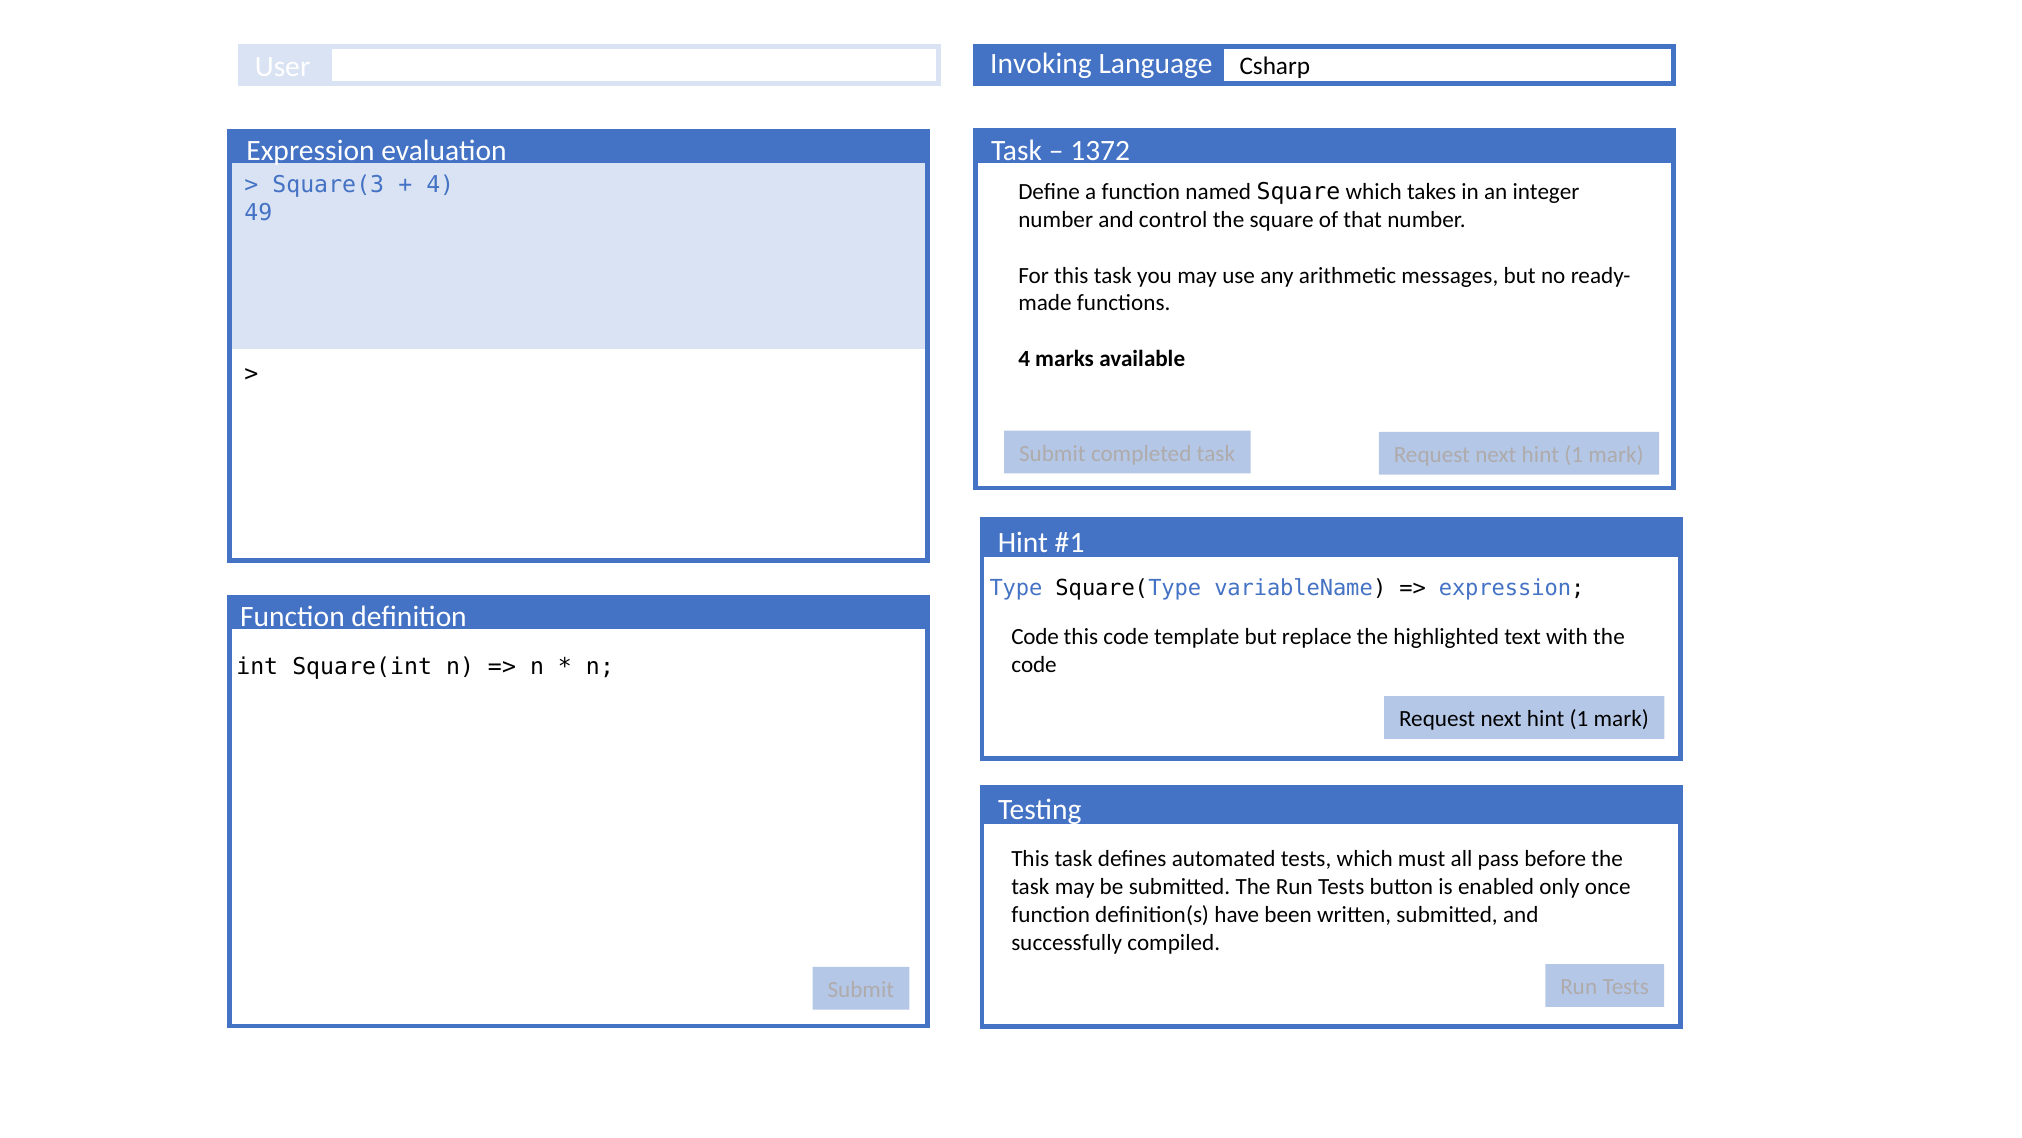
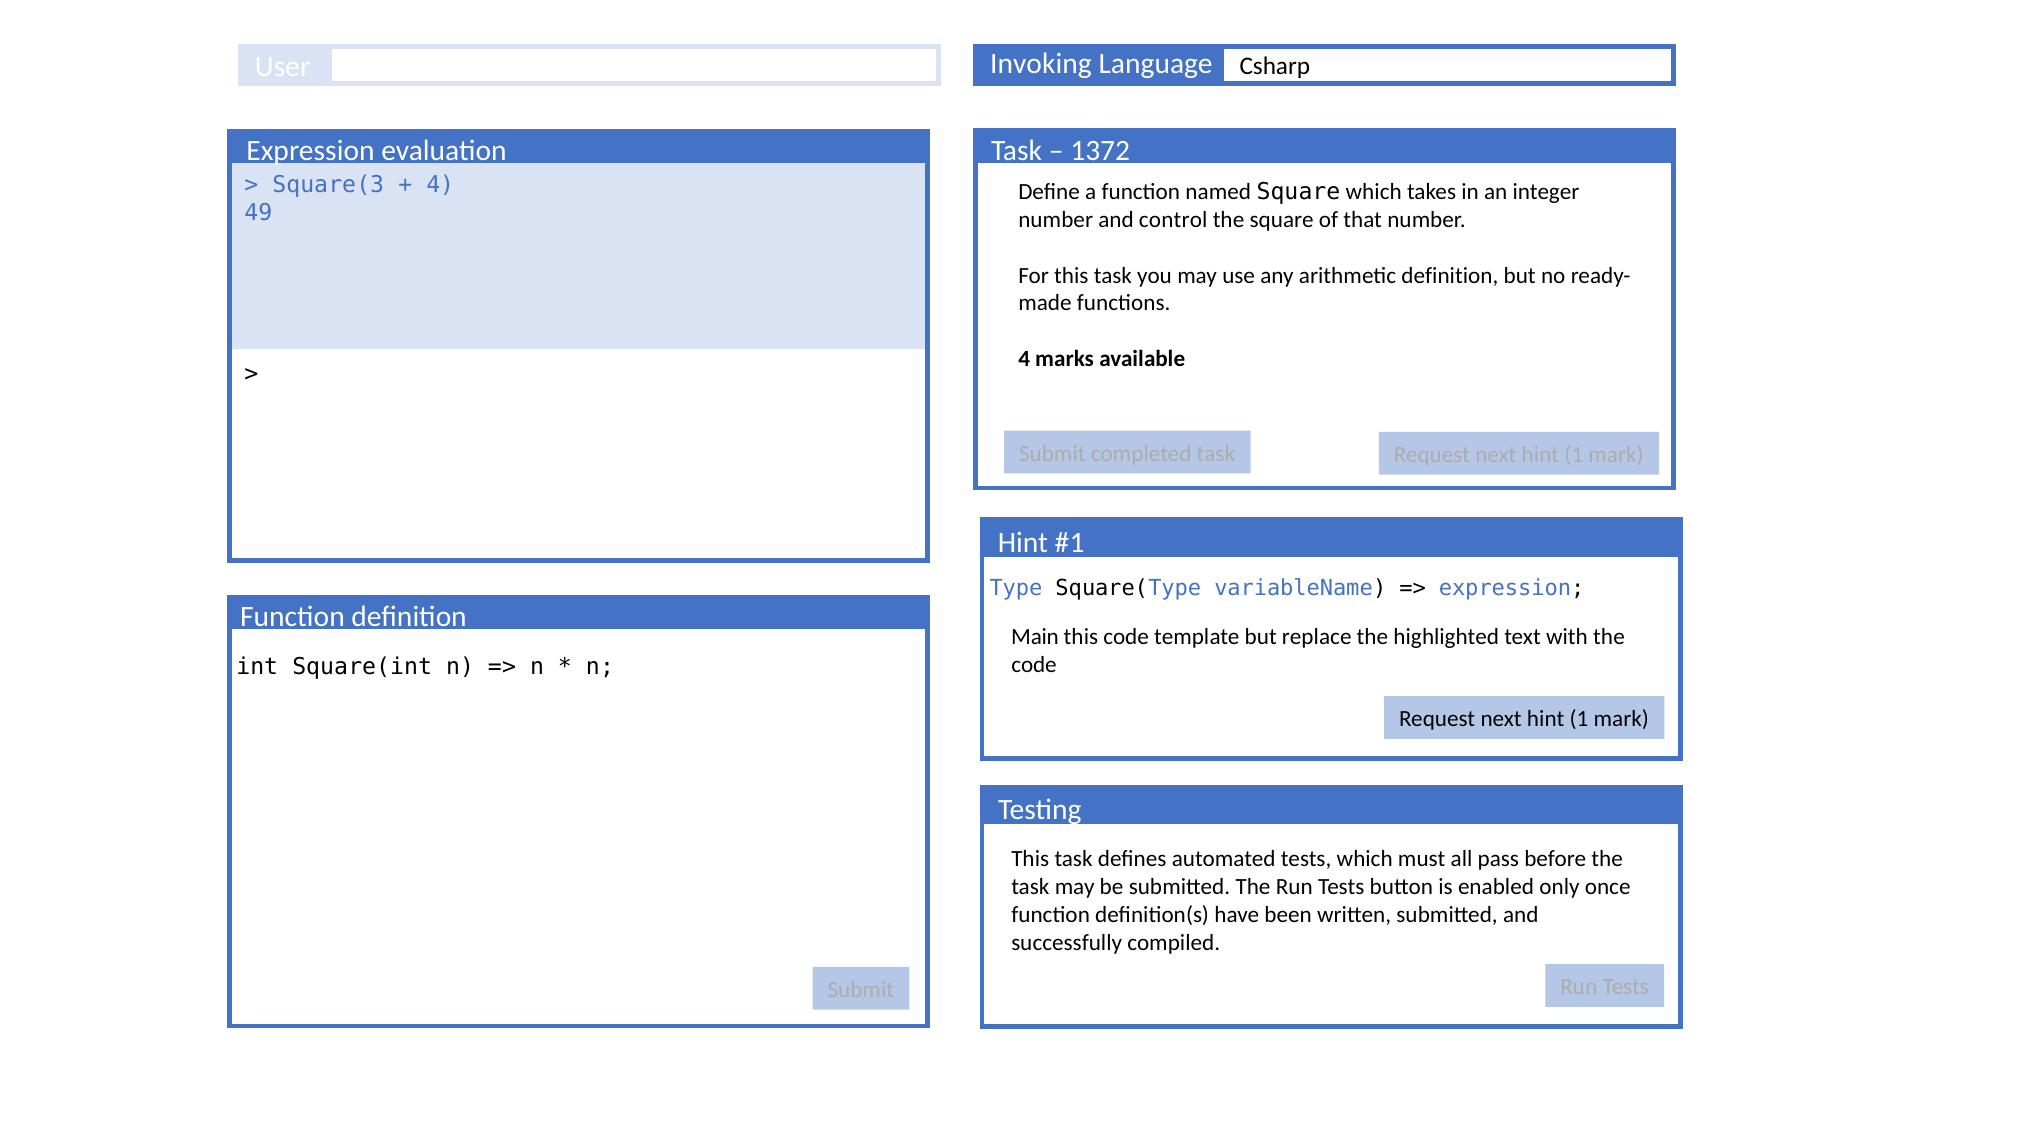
arithmetic messages: messages -> definition (1450, 275)
Code: Code -> Main (1035, 637)
